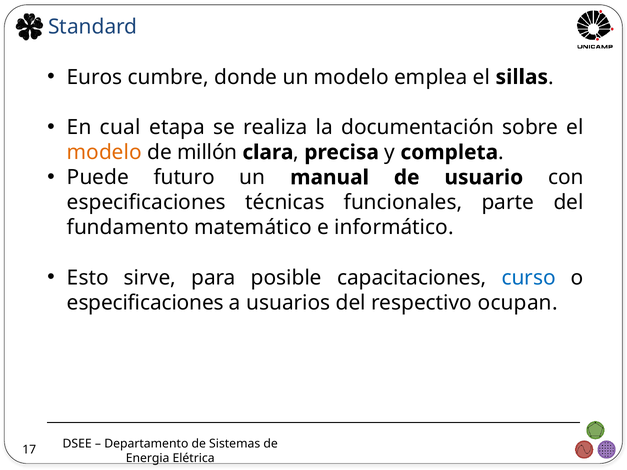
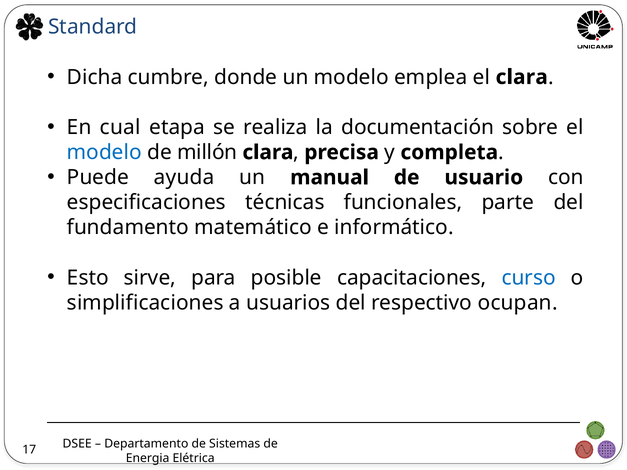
Euros: Euros -> Dicha (95, 77)
el sillas: sillas -> clara (522, 77)
modelo colour: orange -> blue (104, 152)
futuro: futuro -> ayuda (184, 177)
especificaciones: especificaciones -> simplificaciones (145, 303)
